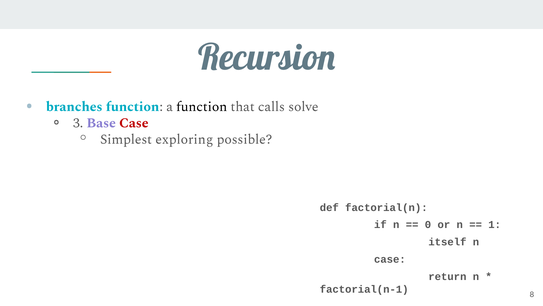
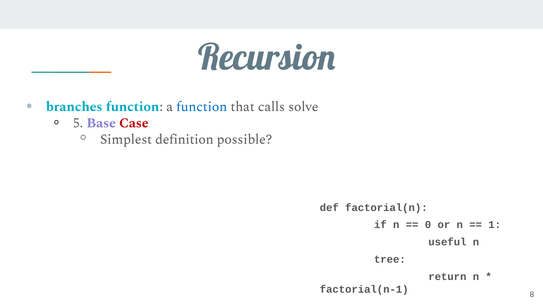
function colour: black -> blue (202, 107)
3: 3 -> 5 (78, 123)
exploring: exploring -> definition (184, 139)
itself: itself -> useful (447, 242)
case: case -> tree (390, 259)
